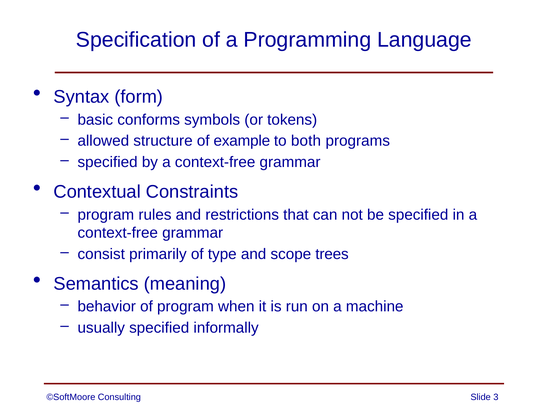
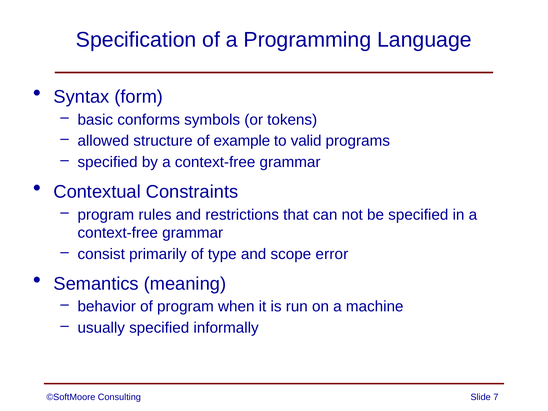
both: both -> valid (306, 141)
trees: trees -> error (332, 254)
3: 3 -> 7 (496, 397)
